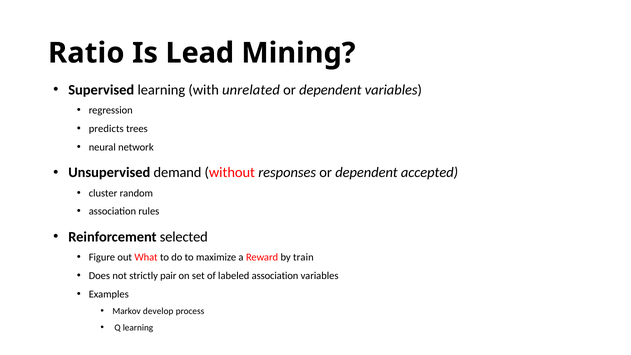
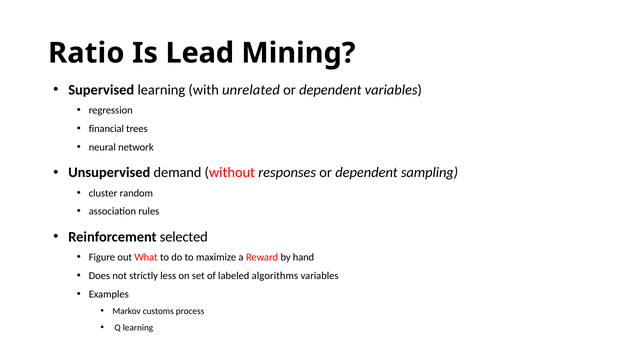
predicts: predicts -> financial (106, 129)
accepted: accepted -> sampling (430, 173)
train: train -> hand (303, 257)
pair: pair -> less (168, 276)
labeled association: association -> algorithms (275, 276)
develop: develop -> customs (158, 311)
